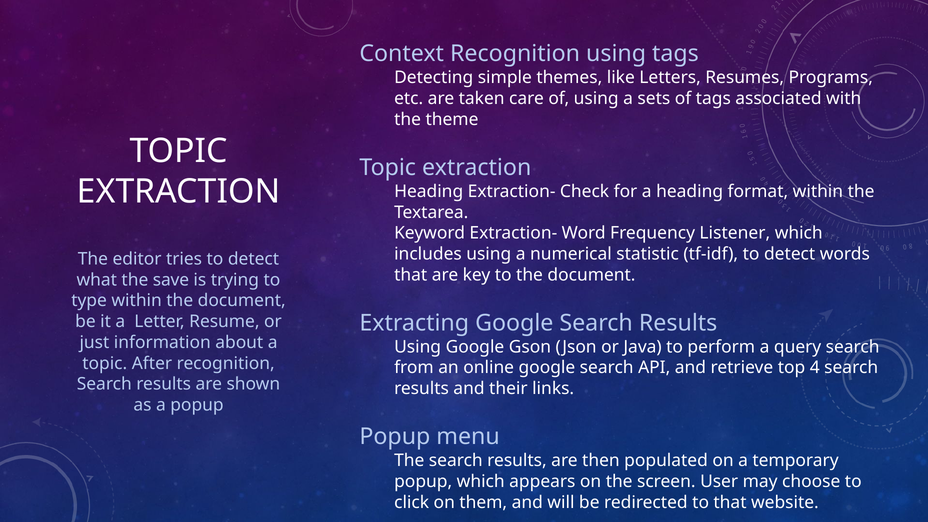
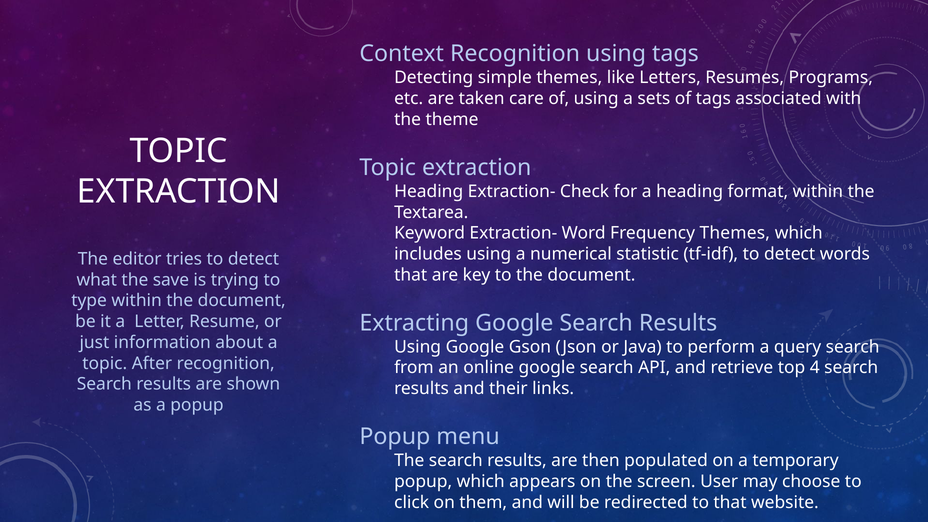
Frequency Listener: Listener -> Themes (735, 233)
